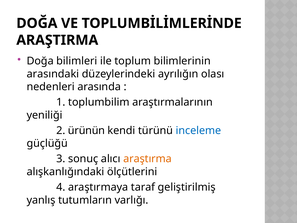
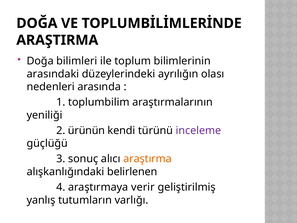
inceleme colour: blue -> purple (198, 130)
ölçütlerini: ölçütlerini -> belirlenen (132, 172)
taraf: taraf -> verir (143, 187)
